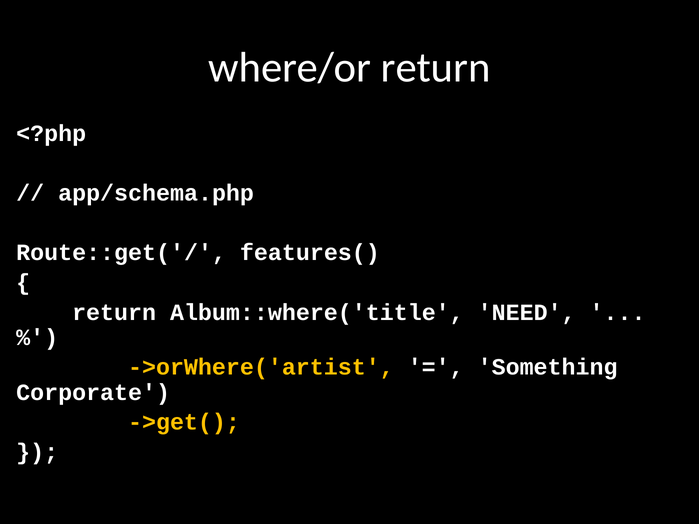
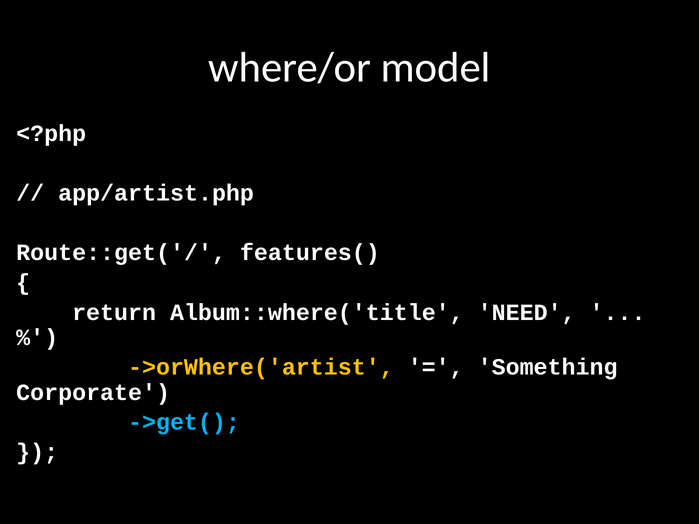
where/or return: return -> model (436, 68)
app/schema.php: app/schema.php -> app/artist.php (156, 193)
->get( colour: yellow -> light blue (184, 422)
